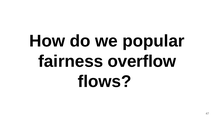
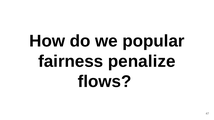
overflow: overflow -> penalize (142, 62)
